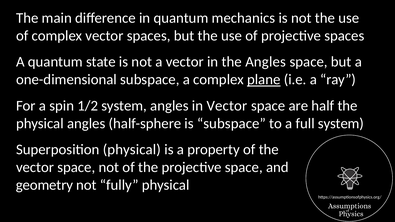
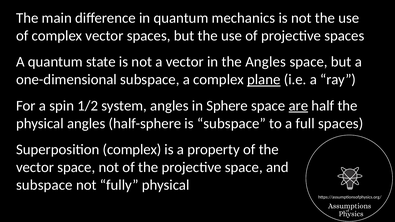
in Vector: Vector -> Sphere (227, 106)
are underline: none -> present (298, 106)
full system: system -> spaces (341, 124)
Superposition physical: physical -> complex (132, 150)
geometry: geometry -> subspace (44, 185)
